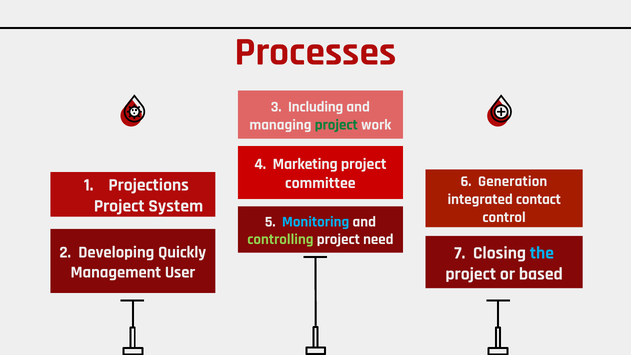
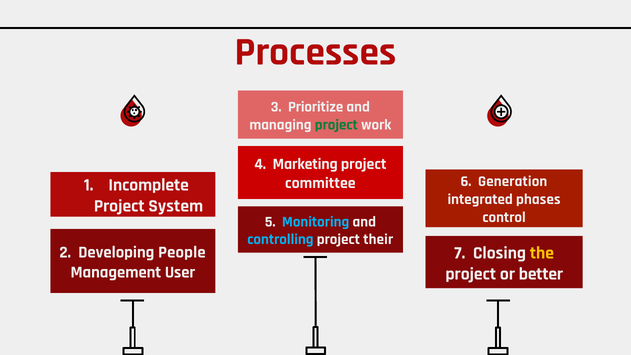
Including: Including -> Prioritize (316, 107)
Projections: Projections -> Incomplete (149, 185)
contact: contact -> phases (538, 199)
controlling colour: light green -> light blue (280, 240)
need: need -> their (378, 240)
Quickly: Quickly -> People (182, 252)
the colour: light blue -> yellow (542, 253)
based: based -> better (541, 274)
